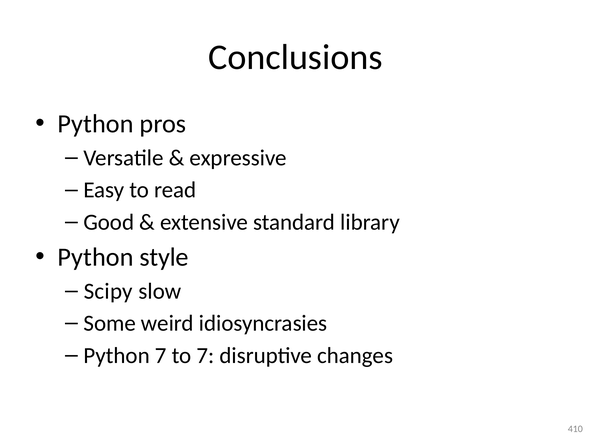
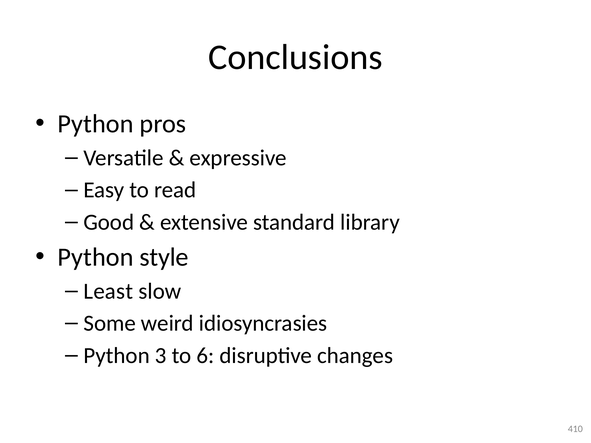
Scipy: Scipy -> Least (108, 291)
Python 7: 7 -> 3 (161, 356)
to 7: 7 -> 6 (205, 356)
